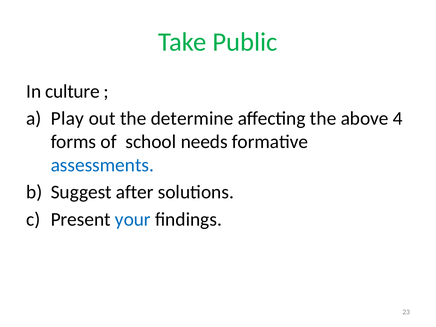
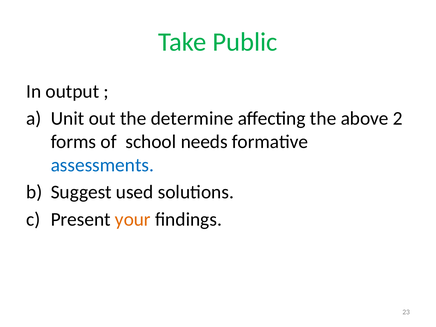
culture: culture -> output (72, 91)
Play: Play -> Unit (68, 119)
4: 4 -> 2 (398, 119)
after: after -> used (135, 192)
your colour: blue -> orange (133, 219)
